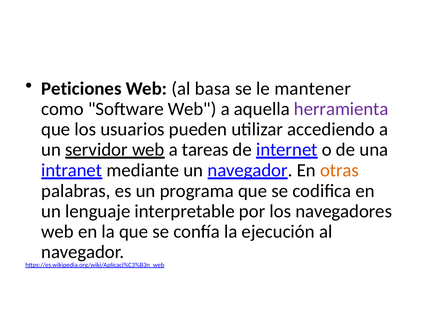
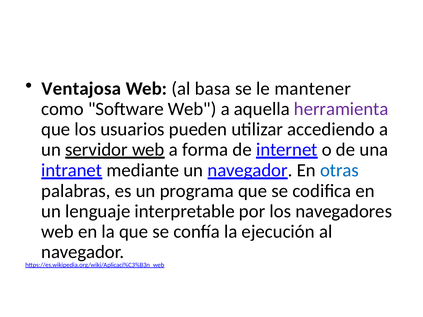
Peticiones: Peticiones -> Ventajosa (81, 89)
tareas: tareas -> forma (205, 150)
otras colour: orange -> blue (339, 170)
